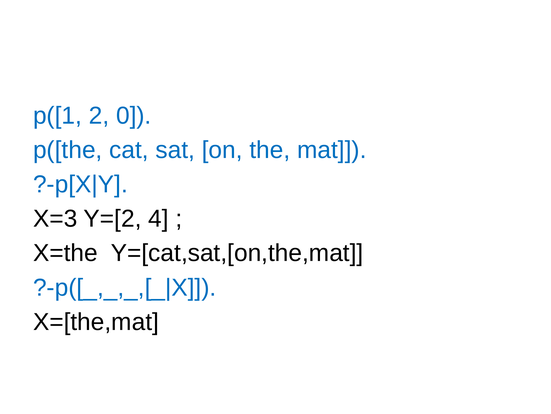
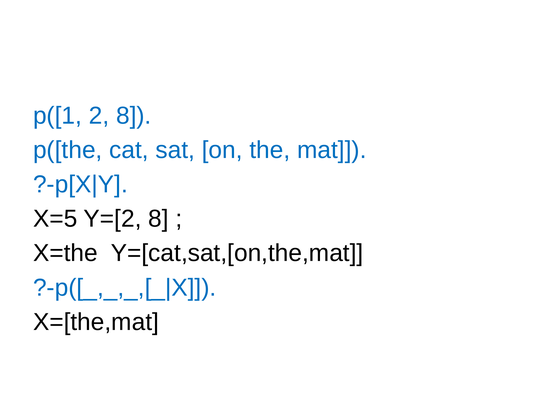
2 0: 0 -> 8 (134, 116)
X=3: X=3 -> X=5 (55, 218)
Y=[2 4: 4 -> 8 (159, 218)
